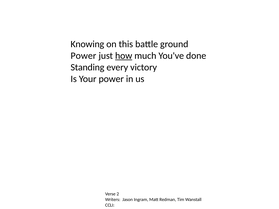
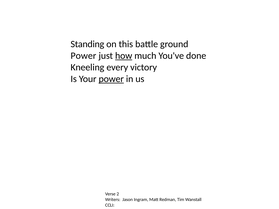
Knowing: Knowing -> Standing (87, 44)
Standing: Standing -> Kneeling (87, 67)
power underline: none -> present (111, 79)
